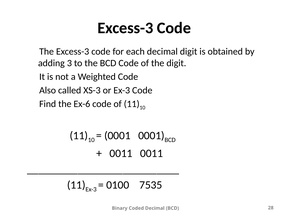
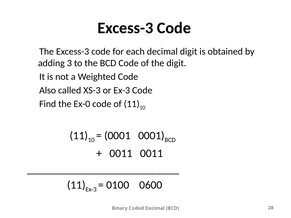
Ex-6: Ex-6 -> Ex-0 (82, 104)
7535: 7535 -> 0600 (151, 185)
